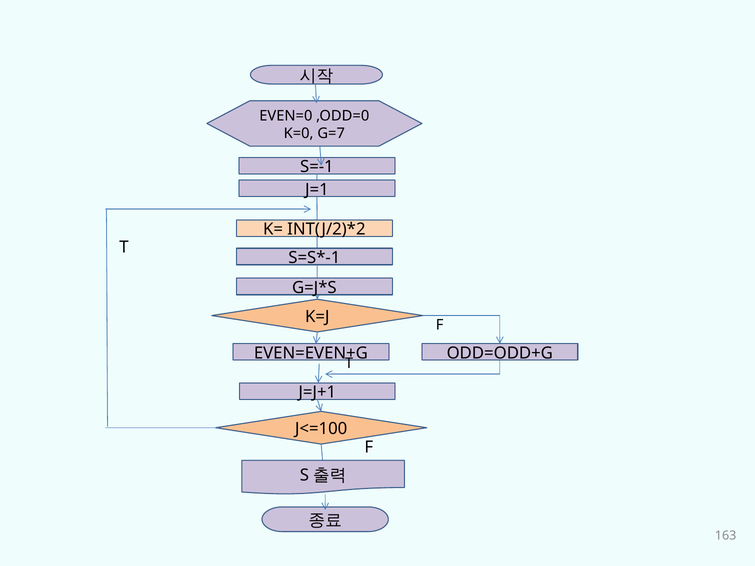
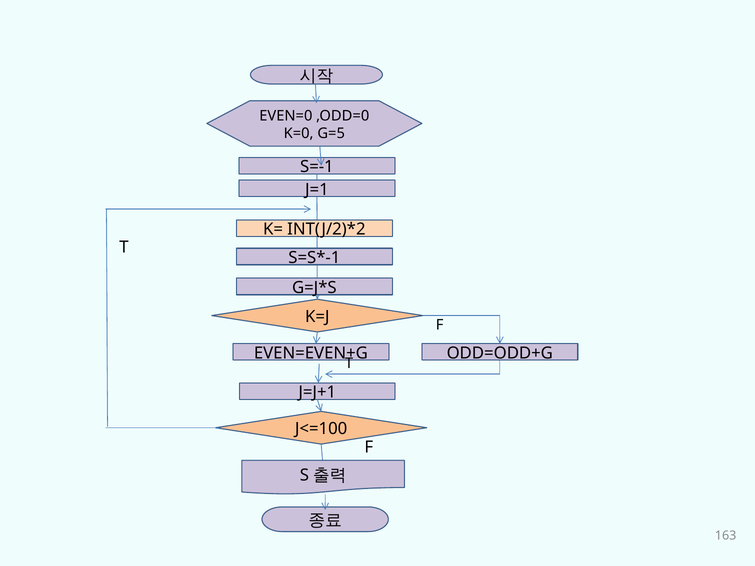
G=7: G=7 -> G=5 (331, 133)
